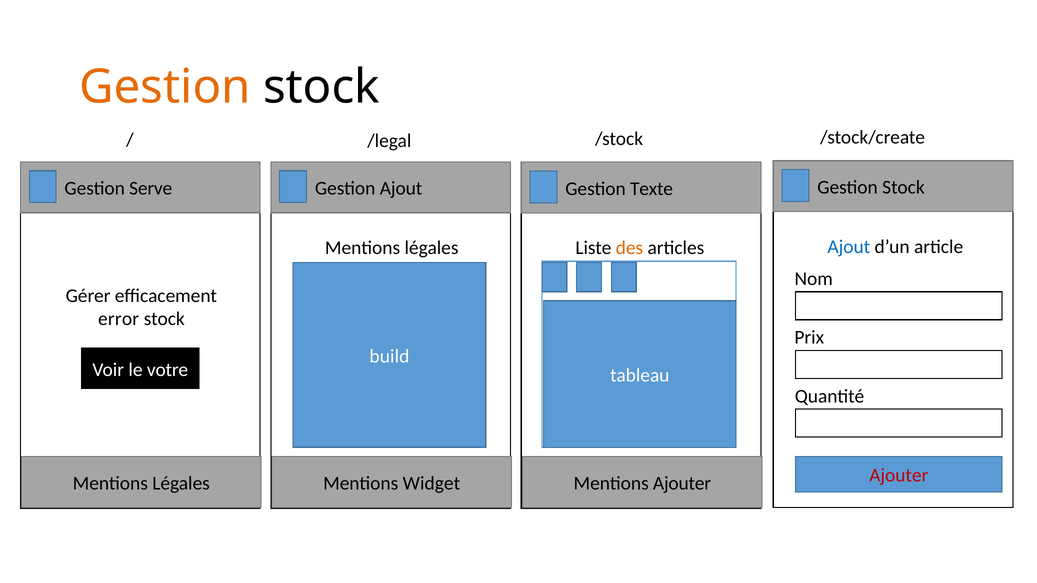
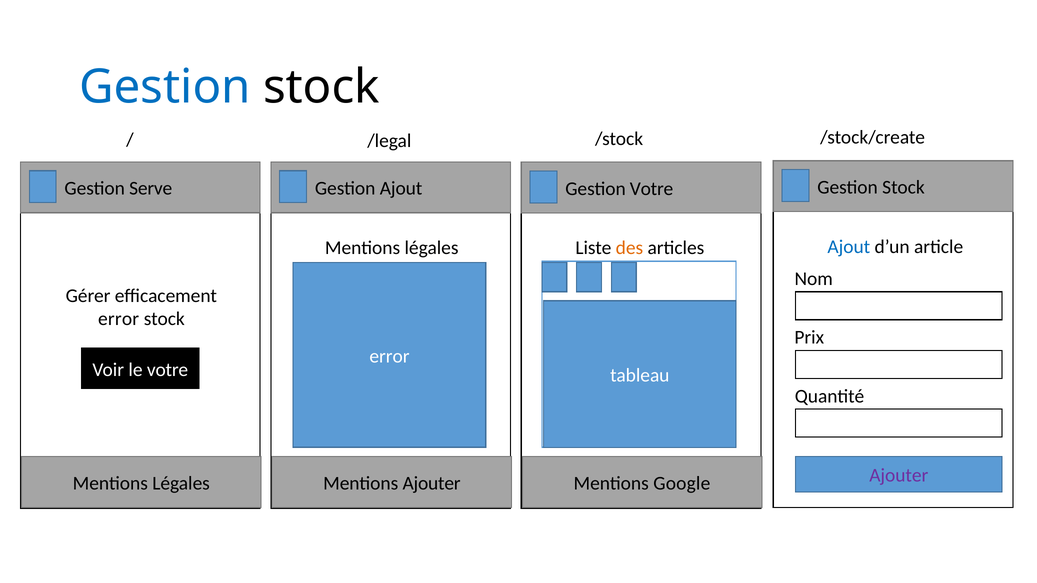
Gestion colour: orange -> blue (165, 87)
Gestion Texte: Texte -> Votre (652, 189)
build: build -> error (389, 356)
Ajouter colour: red -> purple (899, 476)
Mentions Widget: Widget -> Ajouter (432, 483)
Mentions Ajouter: Ajouter -> Google (682, 484)
